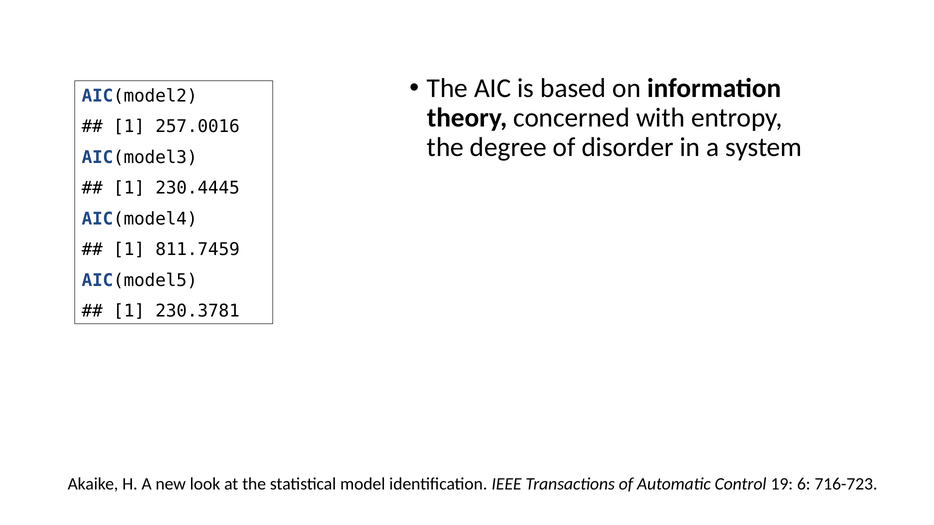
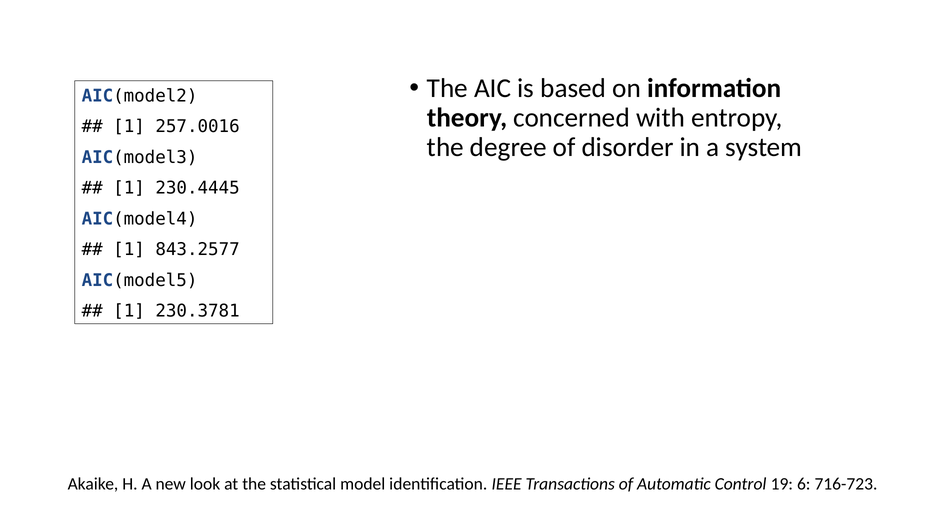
811.7459: 811.7459 -> 843.2577 (198, 250)
